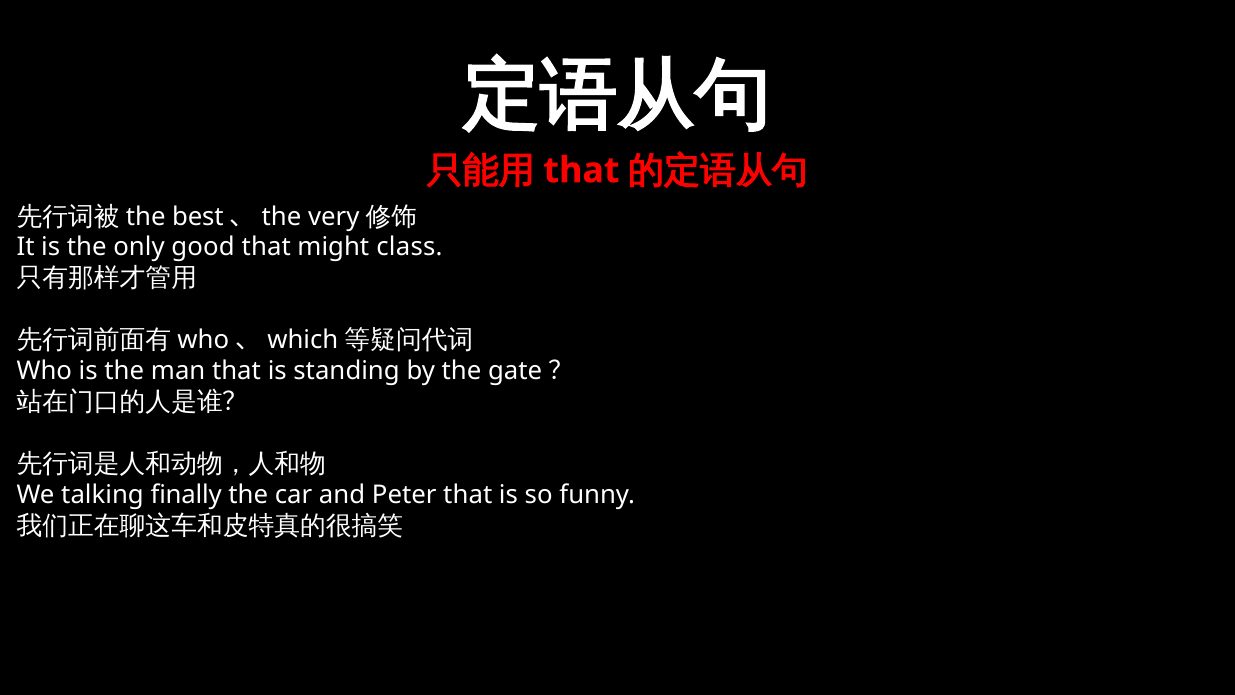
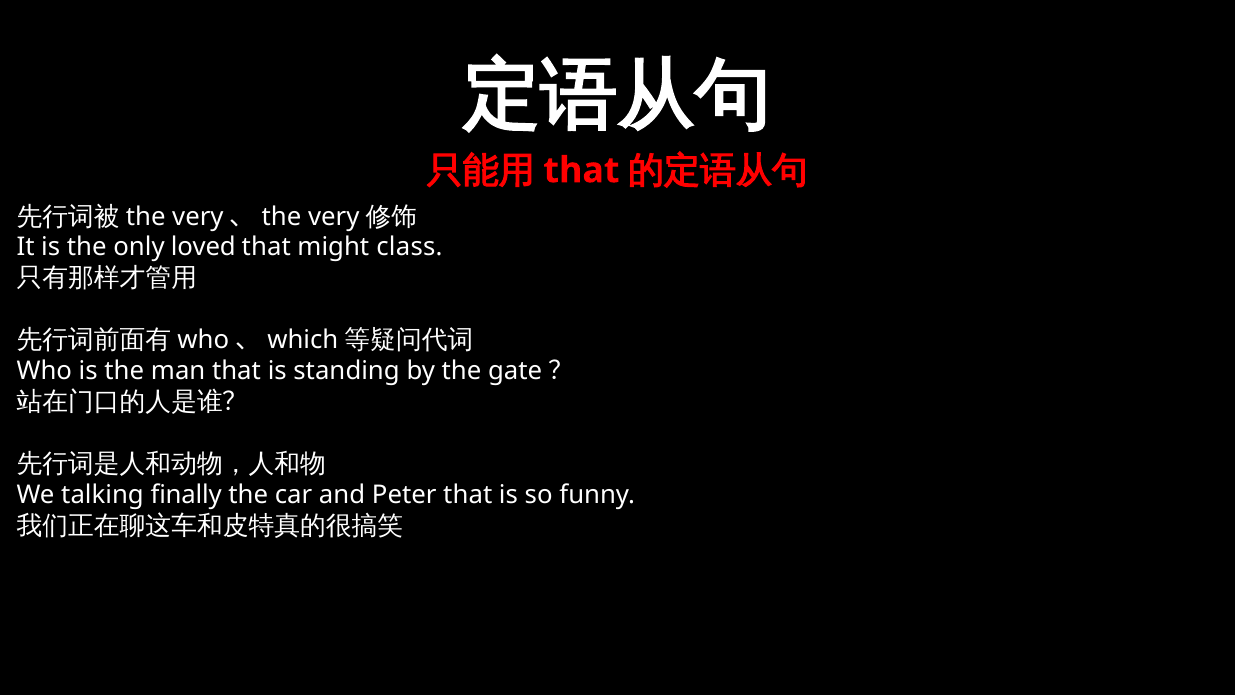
best: best -> very (198, 216)
good: good -> loved (203, 247)
